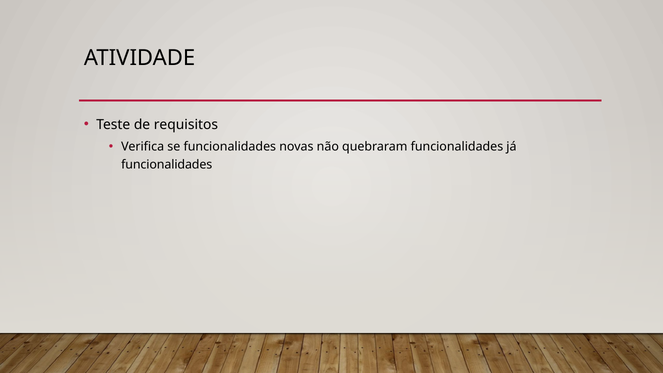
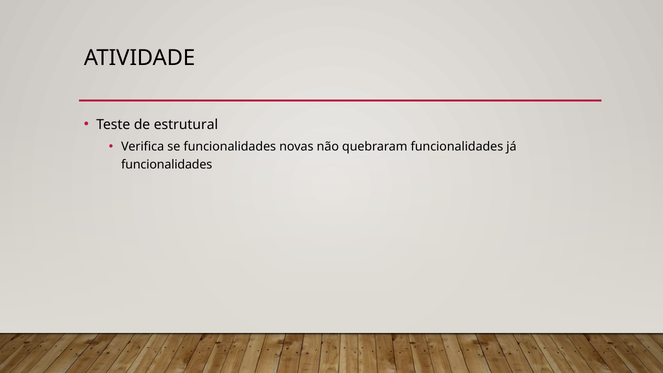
requisitos: requisitos -> estrutural (186, 125)
